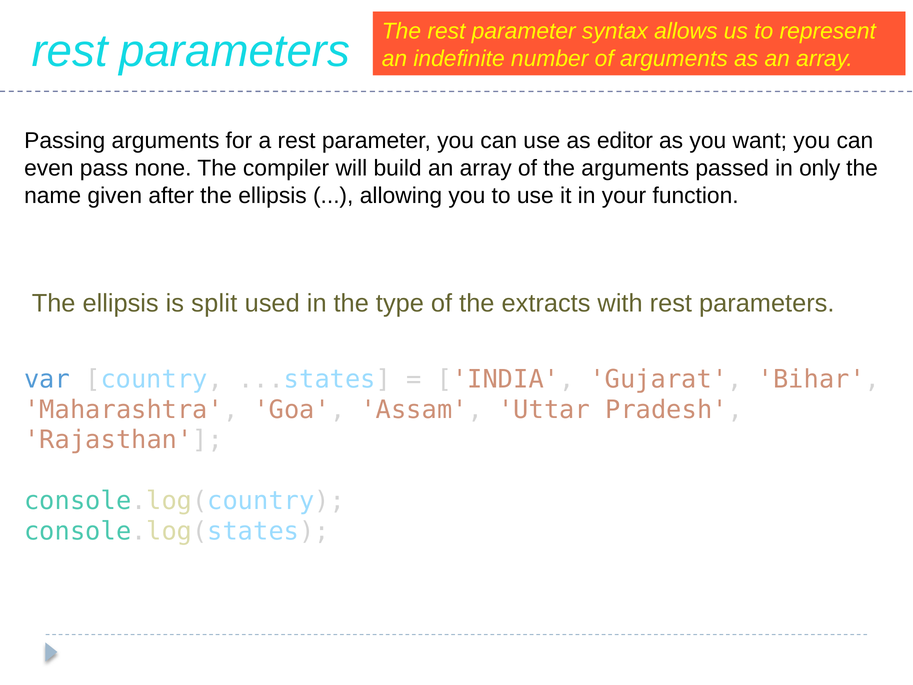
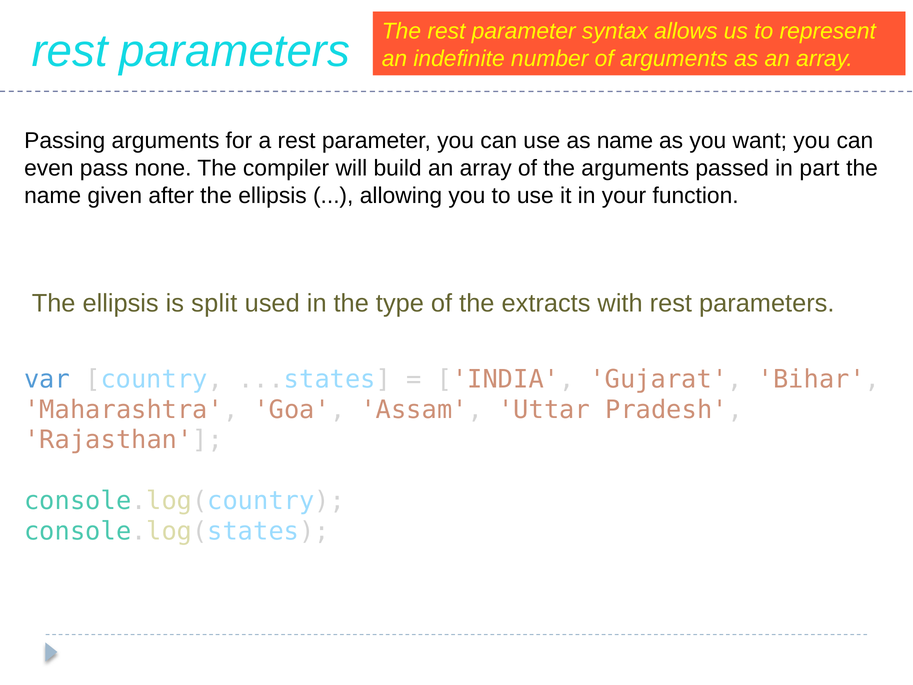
as editor: editor -> name (625, 141)
only: only -> part (819, 168)
